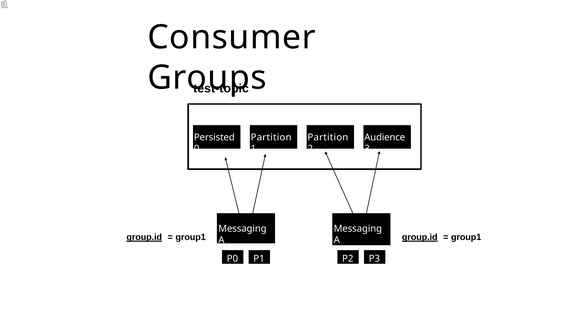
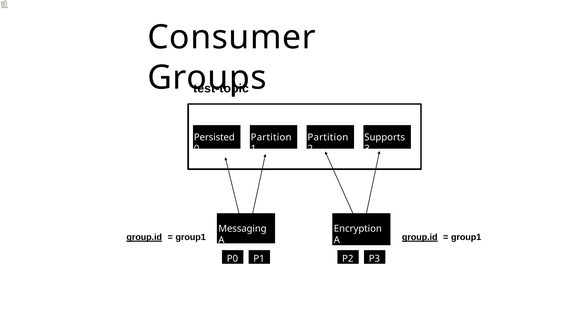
Audience: Audience -> Supports (385, 138)
Messaging: Messaging -> Encryption (358, 229)
